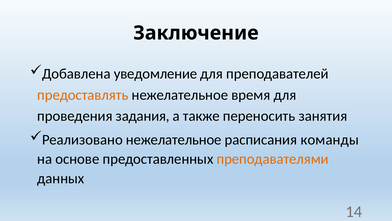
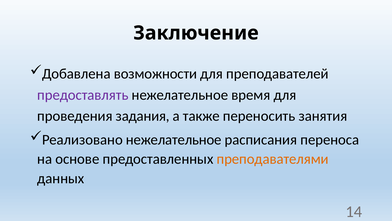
уведомление: уведомление -> возможности (155, 74)
предоставлять colour: orange -> purple (83, 95)
команды: команды -> переноса (330, 139)
